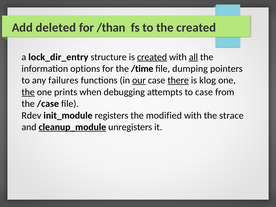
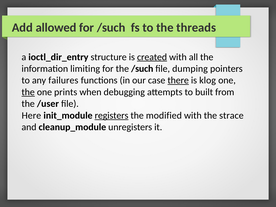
deleted: deleted -> allowed (56, 27)
for /than: /than -> /such (111, 27)
the created: created -> threads (196, 27)
lock_dir_entry: lock_dir_entry -> ioctl_dir_entry (58, 57)
all underline: present -> none (193, 57)
options: options -> limiting (85, 69)
the /time: /time -> /such (142, 69)
our underline: present -> none (139, 80)
to case: case -> built (204, 92)
/case: /case -> /user (48, 104)
Rdev: Rdev -> Here (31, 115)
registers underline: none -> present (112, 115)
cleanup_module underline: present -> none (72, 127)
